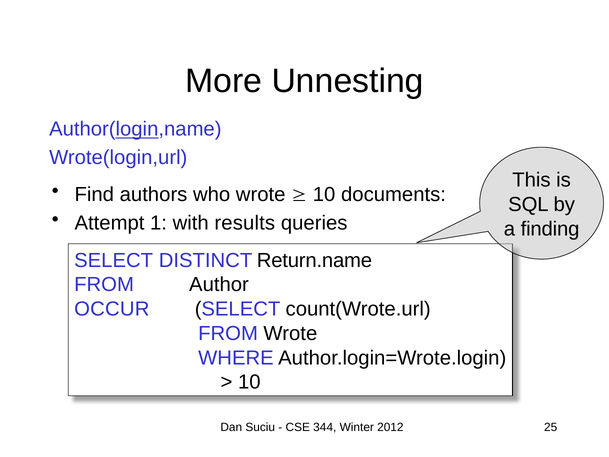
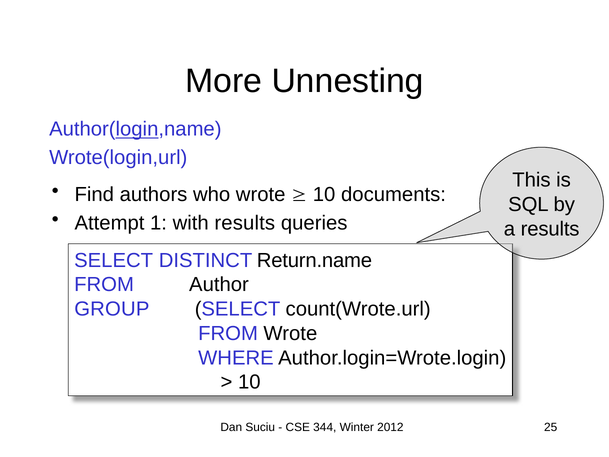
a finding: finding -> results (550, 229)
OCCUR: OCCUR -> GROUP (112, 309)
